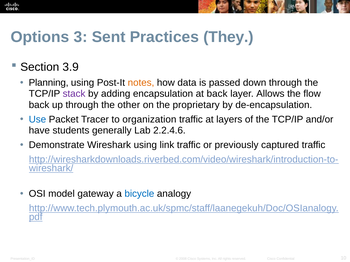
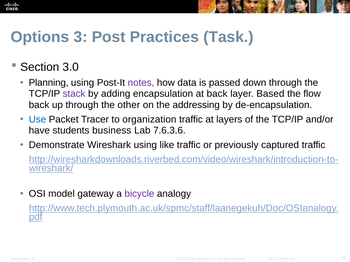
Sent: Sent -> Post (109, 37)
They: They -> Task (228, 37)
3.9: 3.9 -> 3.0 (71, 67)
notes colour: orange -> purple (141, 83)
Allows: Allows -> Based (270, 94)
proprietary: proprietary -> addressing (196, 105)
generally: generally -> business (112, 131)
2.2.4.6: 2.2.4.6 -> 7.6.3.6 (169, 131)
link: link -> like (167, 145)
bicycle colour: blue -> purple (139, 194)
